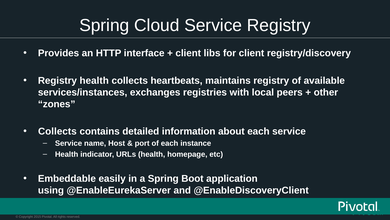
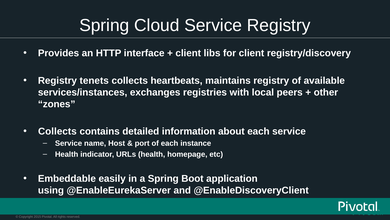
Registry health: health -> tenets (94, 80)
